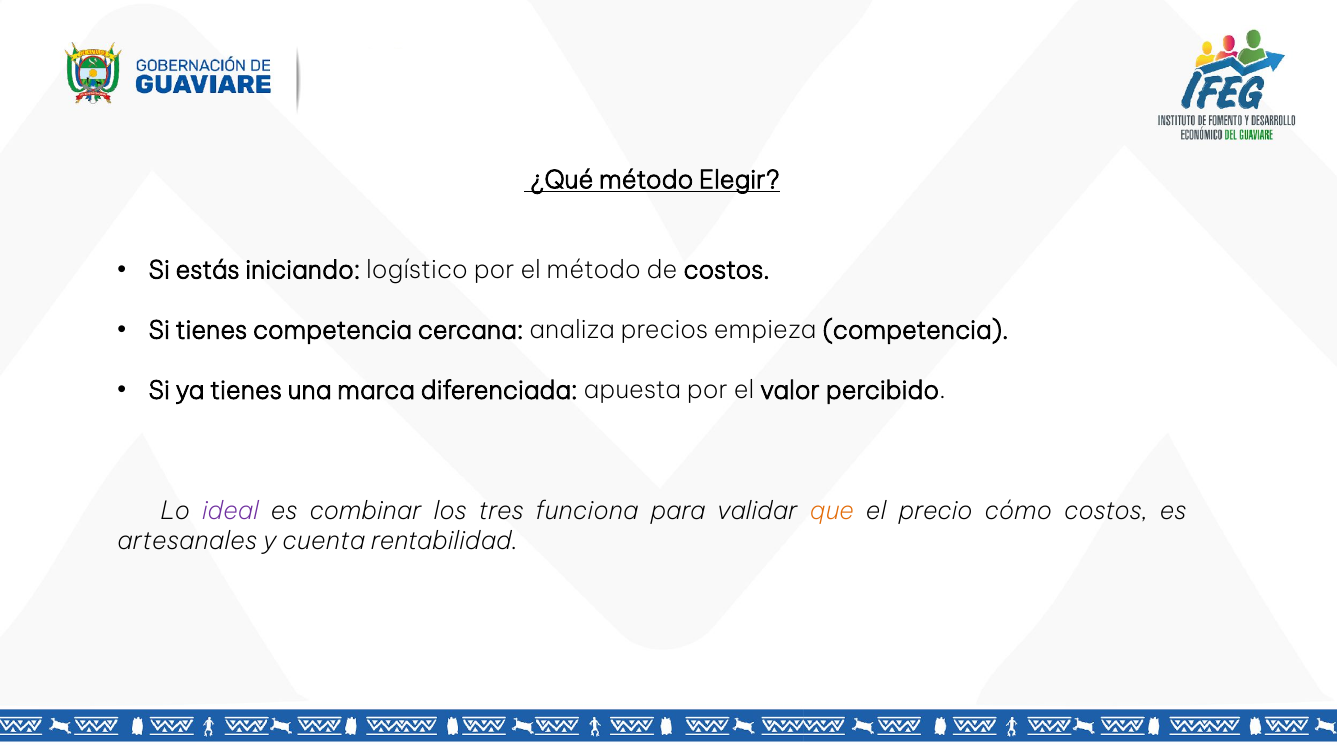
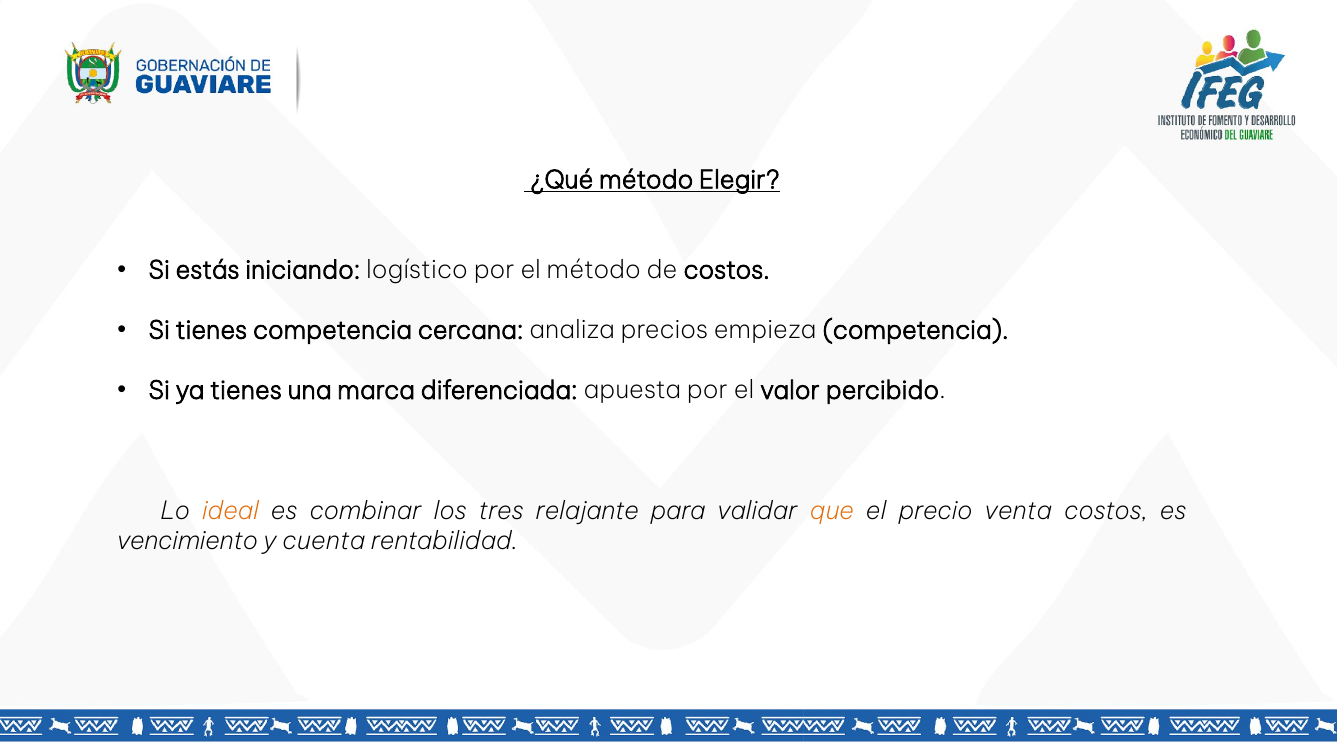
ideal colour: purple -> orange (230, 511)
funciona: funciona -> relajante (587, 511)
cómo: cómo -> venta (1018, 511)
artesanales: artesanales -> vencimiento (187, 541)
